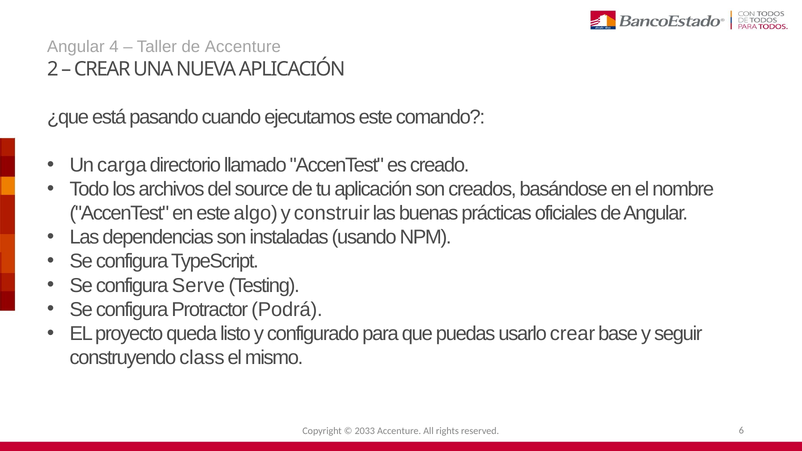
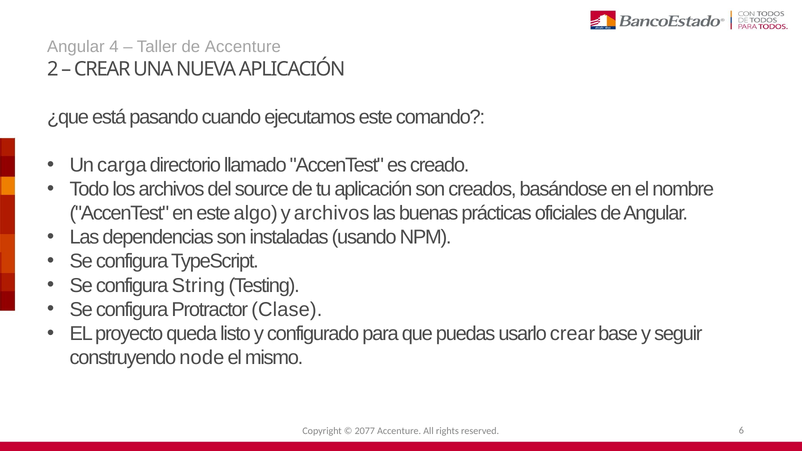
y construir: construir -> archivos (332, 213)
Serve: Serve -> String (198, 286)
Podrá: Podrá -> Clase (287, 310)
class: class -> node (202, 358)
2033: 2033 -> 2077 (365, 431)
